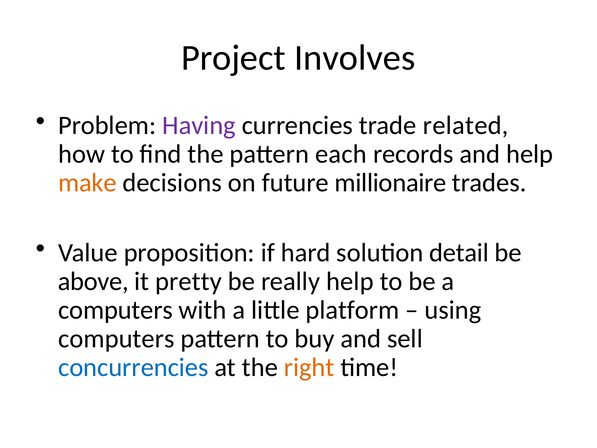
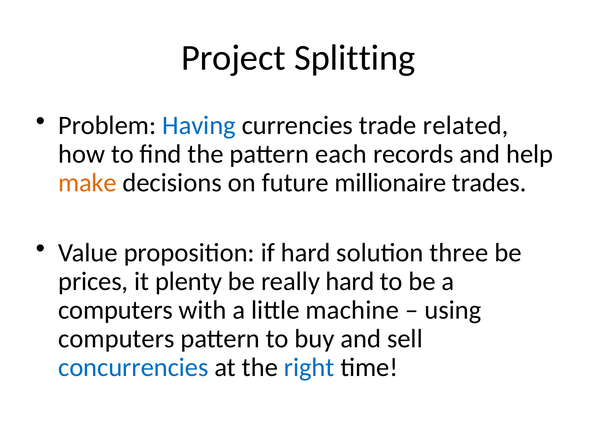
Involves: Involves -> Splitting (355, 58)
Having colour: purple -> blue (199, 125)
detail: detail -> three (459, 253)
above: above -> prices (93, 281)
pretty: pretty -> plenty (189, 281)
really help: help -> hard (350, 281)
platform: platform -> machine (352, 310)
right colour: orange -> blue (309, 367)
